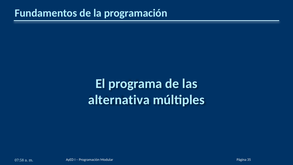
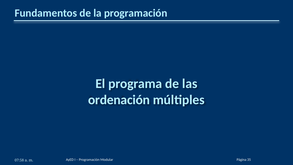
alternativa: alternativa -> ordenación (119, 100)
